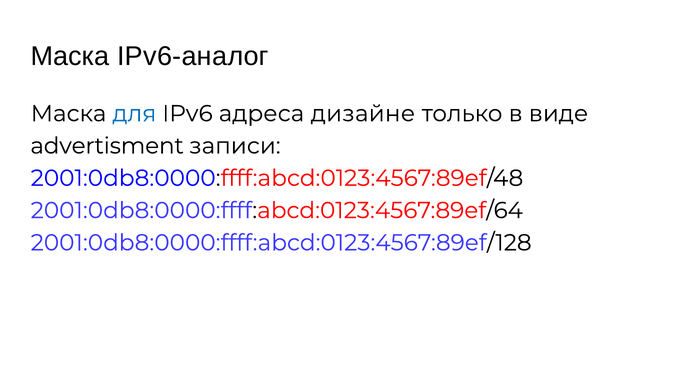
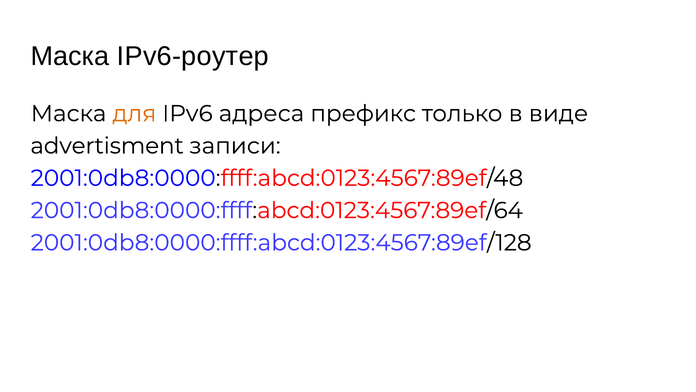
IPv6-аналог: IPv6-аналог -> IPv6-роутер (193, 56)
для colour: blue -> orange (134, 113)
дизайне: дизайне -> префикс (363, 113)
